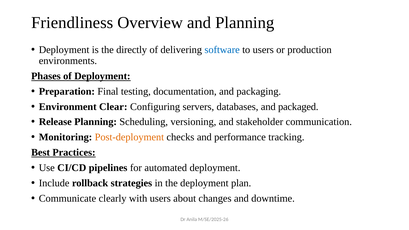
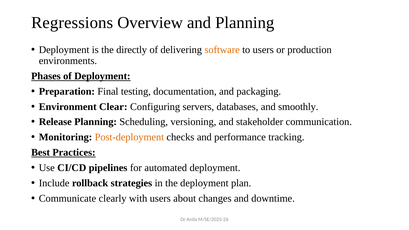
Friendliness: Friendliness -> Regressions (72, 23)
software colour: blue -> orange (222, 50)
packaged: packaged -> smoothly (298, 107)
